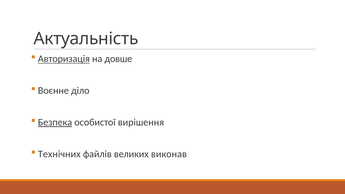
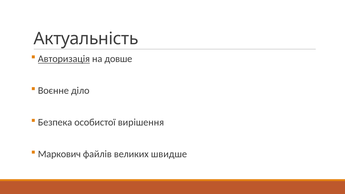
Безпека underline: present -> none (55, 122)
Технічних: Технічних -> Маркович (59, 154)
виконав: виконав -> швидше (169, 154)
